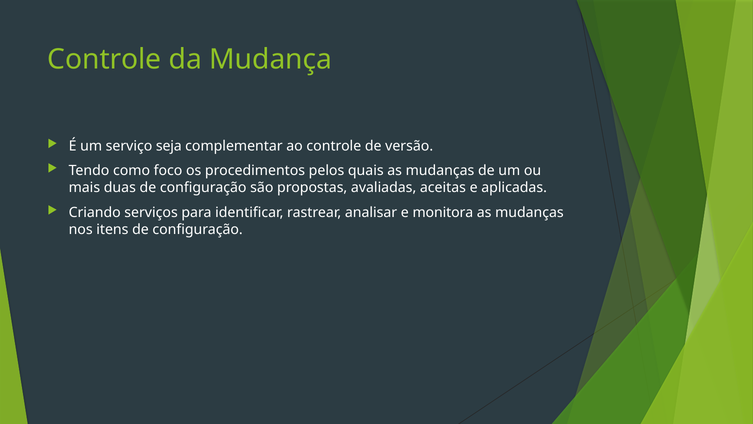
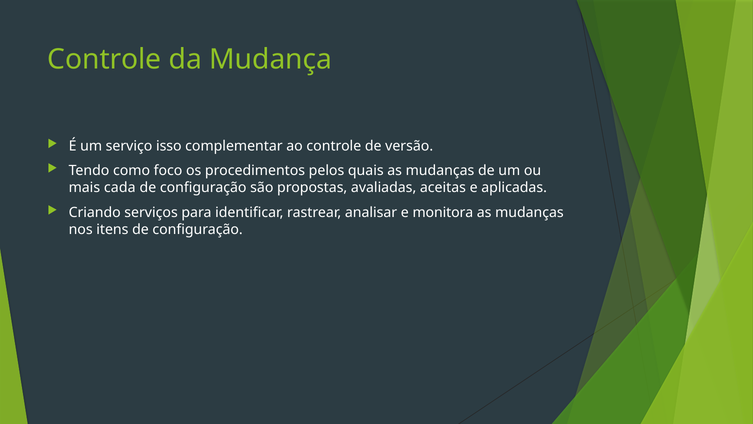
seja: seja -> isso (169, 146)
duas: duas -> cada (120, 187)
